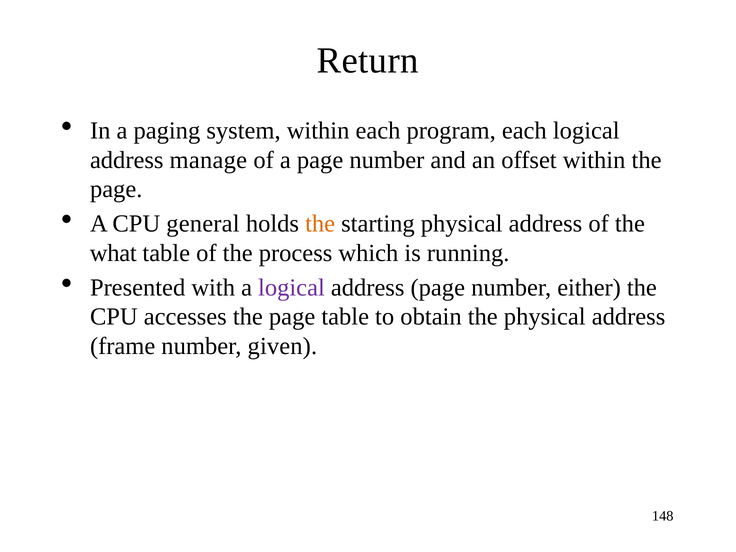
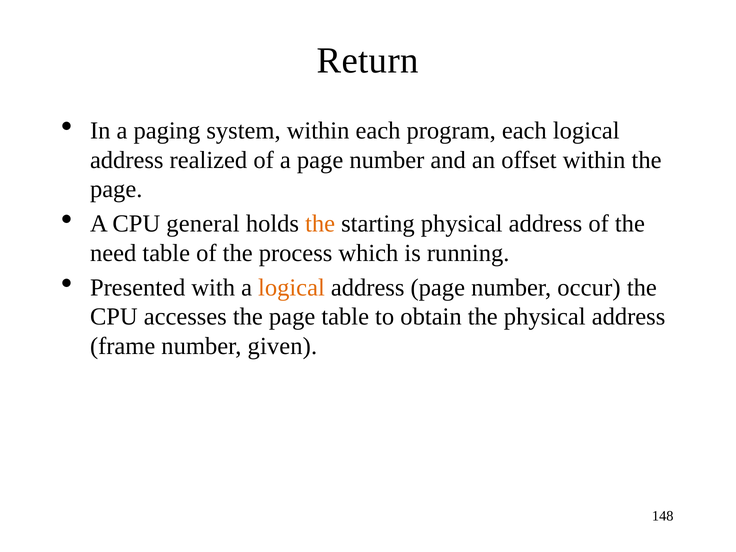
manage: manage -> realized (208, 160)
what: what -> need (113, 253)
logical colour: purple -> orange (291, 287)
either: either -> occur (589, 287)
